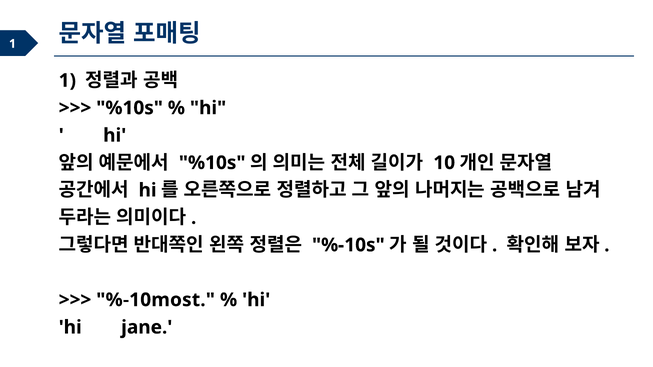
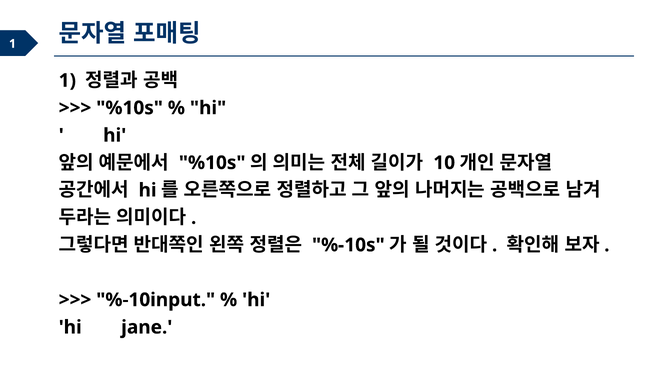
%-10most: %-10most -> %-10input (156, 300)
